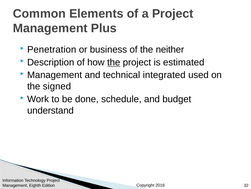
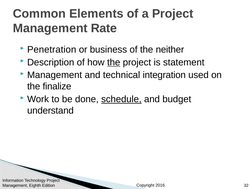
Plus: Plus -> Rate (104, 28)
estimated: estimated -> statement (184, 62)
integrated: integrated -> integration (164, 75)
signed: signed -> finalize (57, 86)
schedule underline: none -> present (121, 99)
